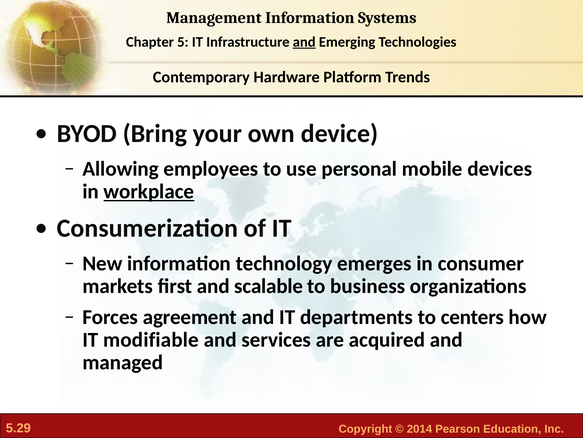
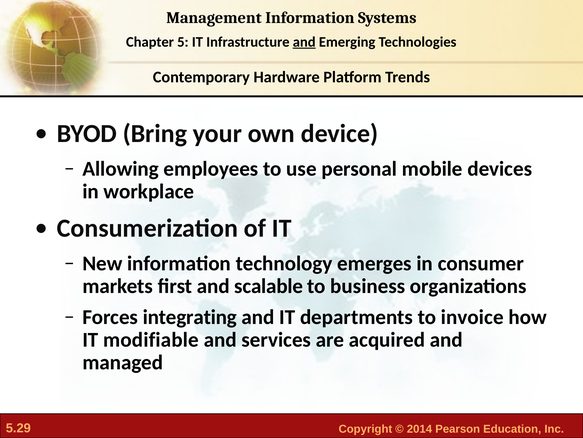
workplace underline: present -> none (149, 191)
agreement: agreement -> integrating (190, 317)
centers: centers -> invoice (472, 317)
